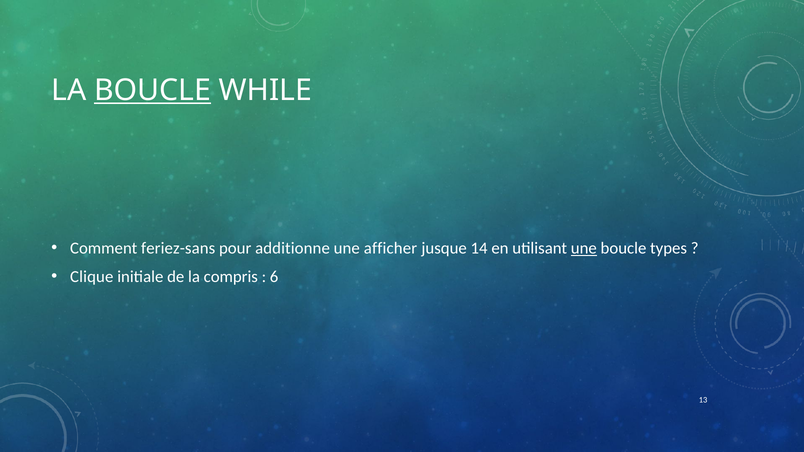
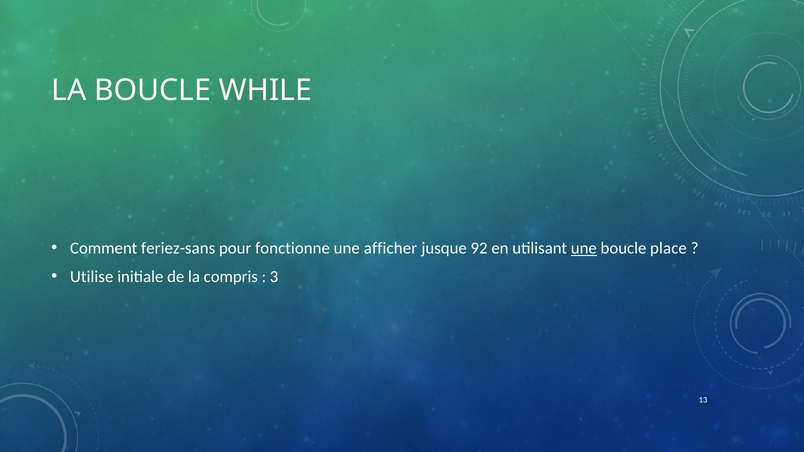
BOUCLE underline: present -> none (152, 90)
additionne: additionne -> fonctionne (293, 248)
14: 14 -> 92 (479, 248)
types: types -> place (668, 248)
Clique: Clique -> Utilise (92, 277)
6: 6 -> 3 (274, 277)
